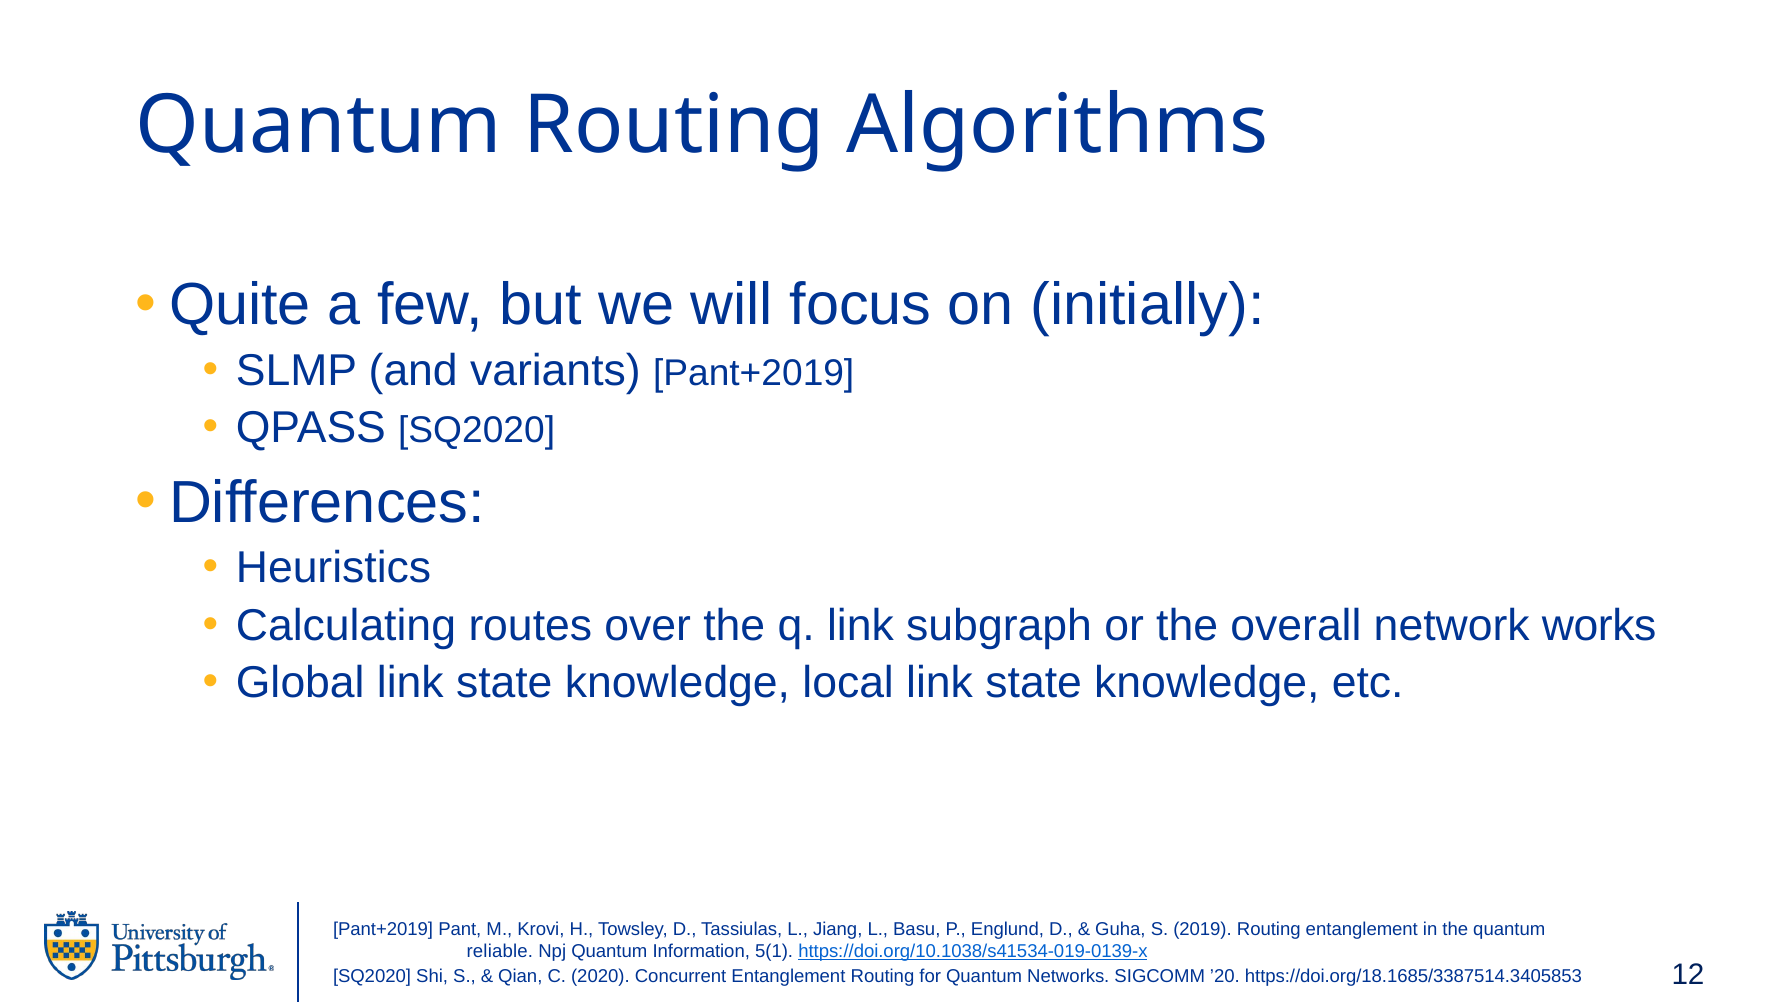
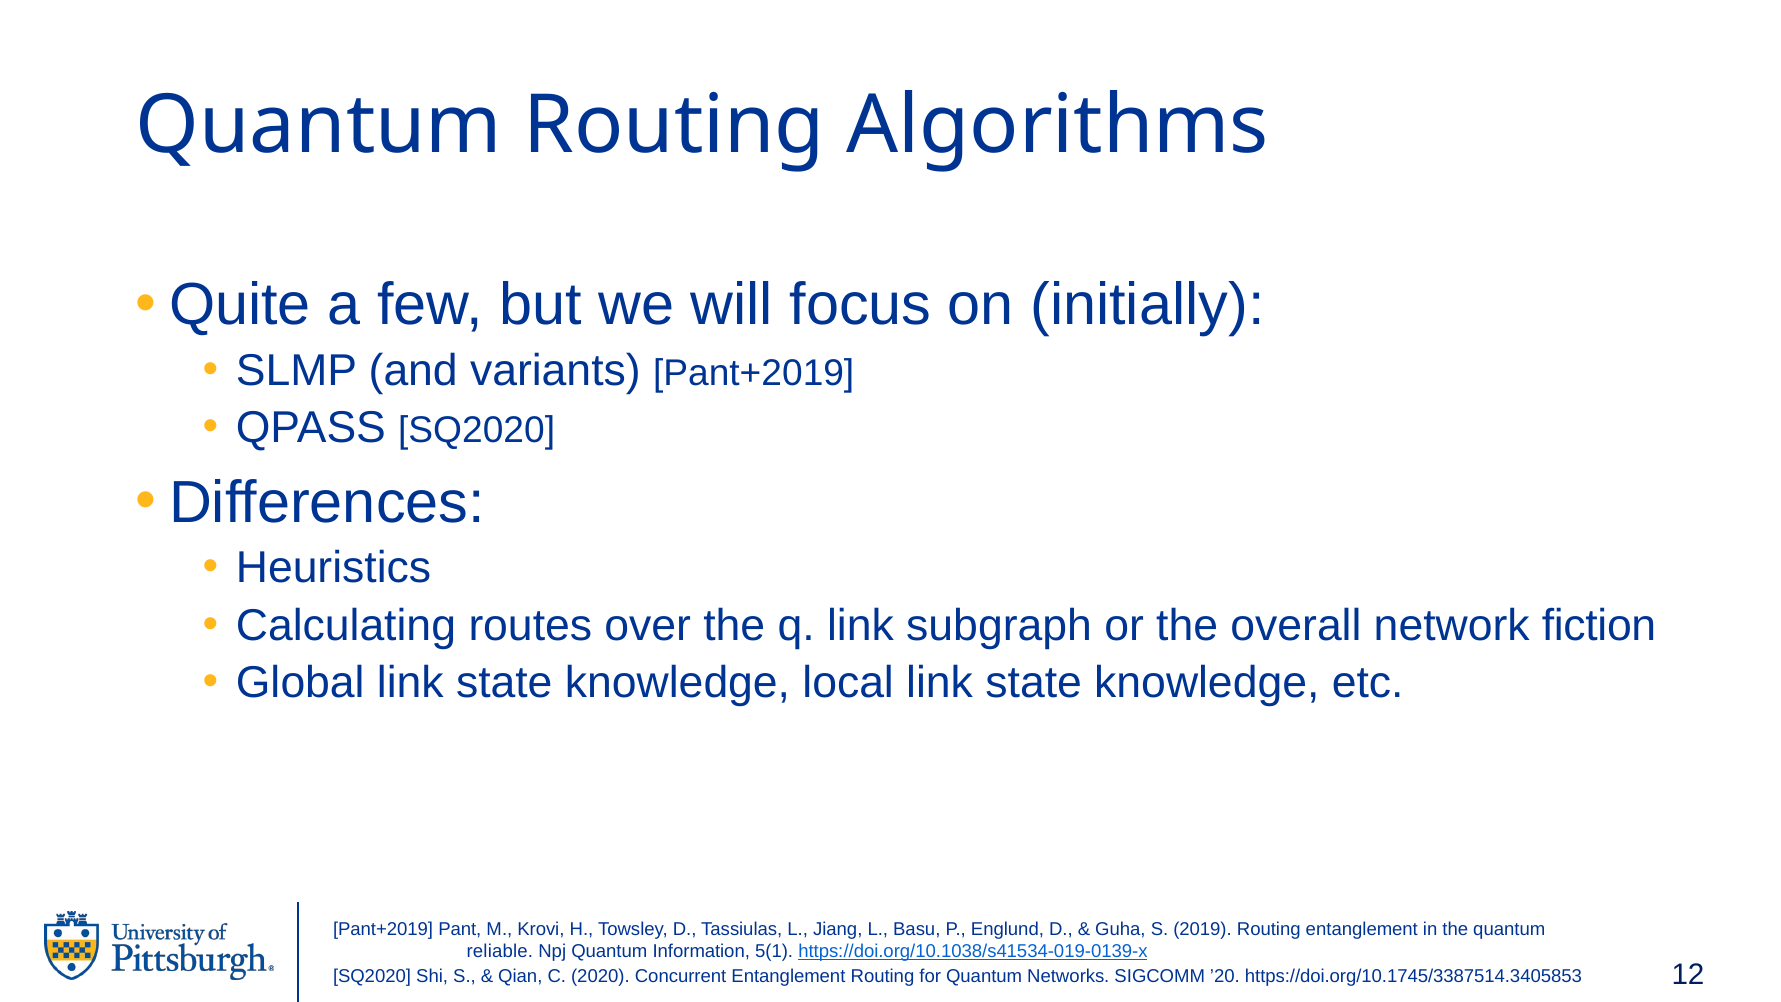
works: works -> fiction (1599, 625)
https://doi.org/18.1685/3387514.3405853: https://doi.org/18.1685/3387514.3405853 -> https://doi.org/10.1745/3387514.3405853 (1413, 976)
